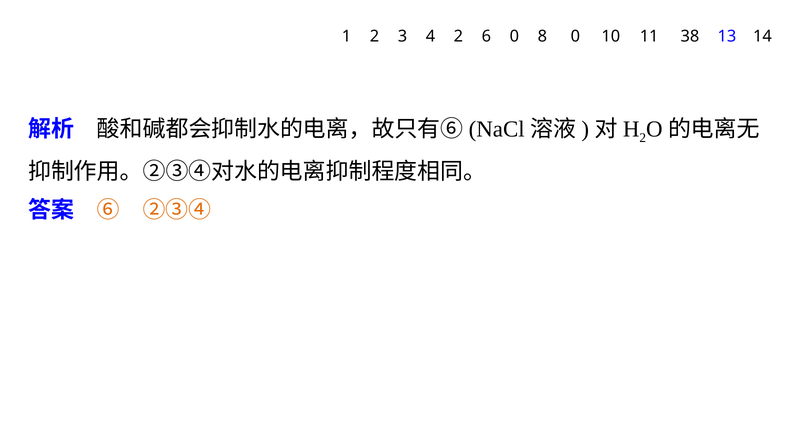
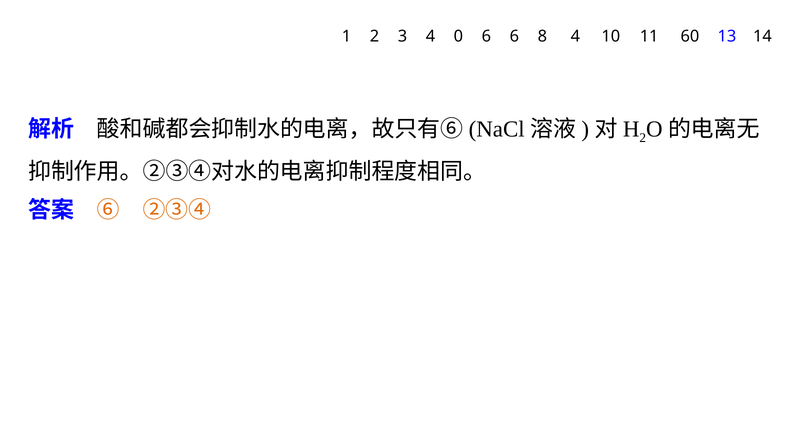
4 2: 2 -> 0 (458, 36)
6 0: 0 -> 6 (514, 36)
8 0: 0 -> 4 (575, 36)
38: 38 -> 60 (690, 36)
